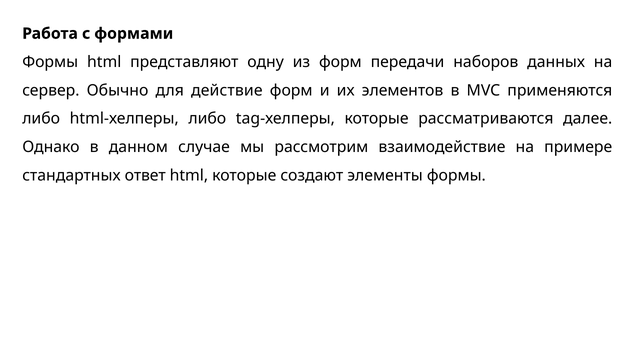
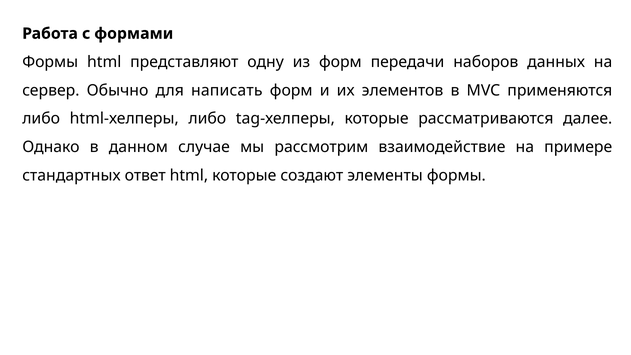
действие: действие -> написать (227, 90)
